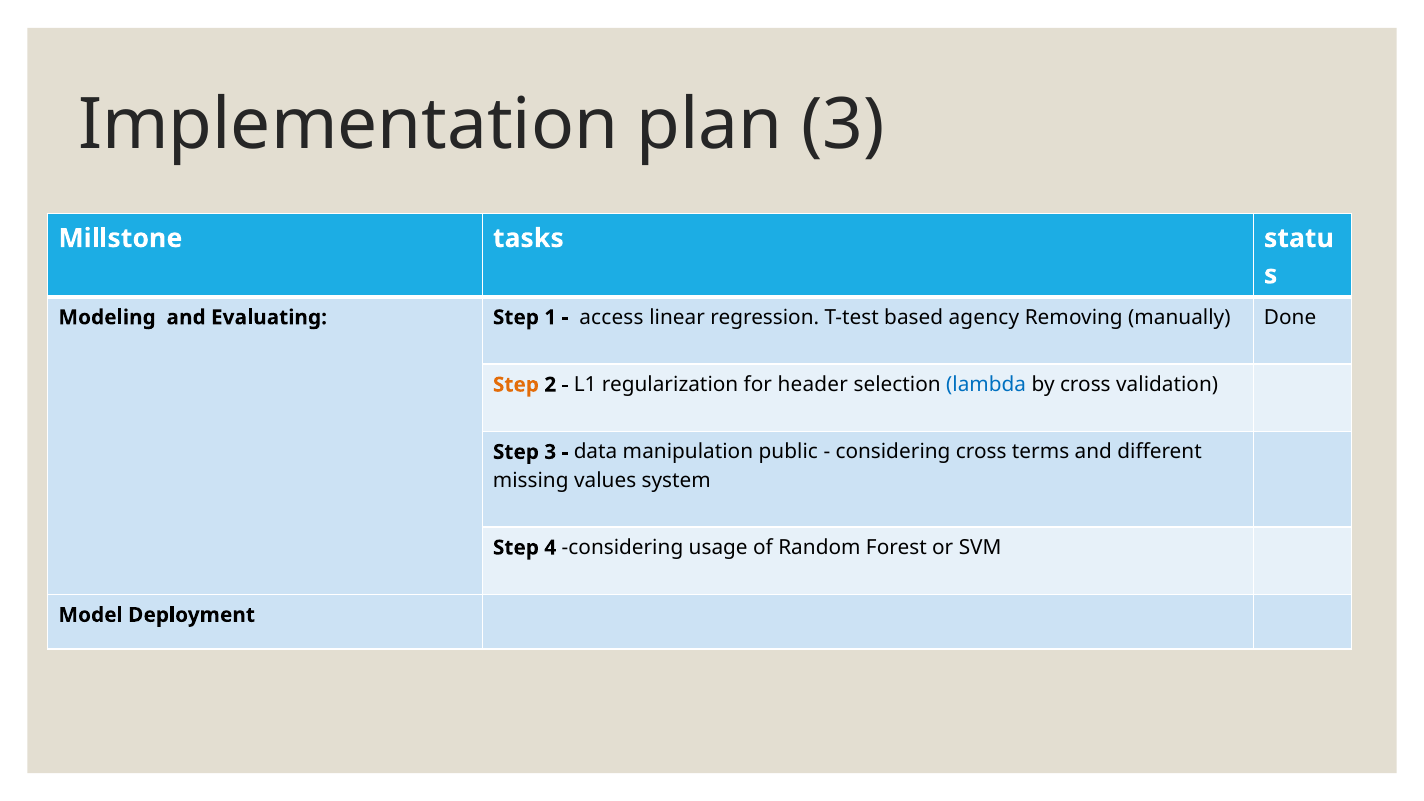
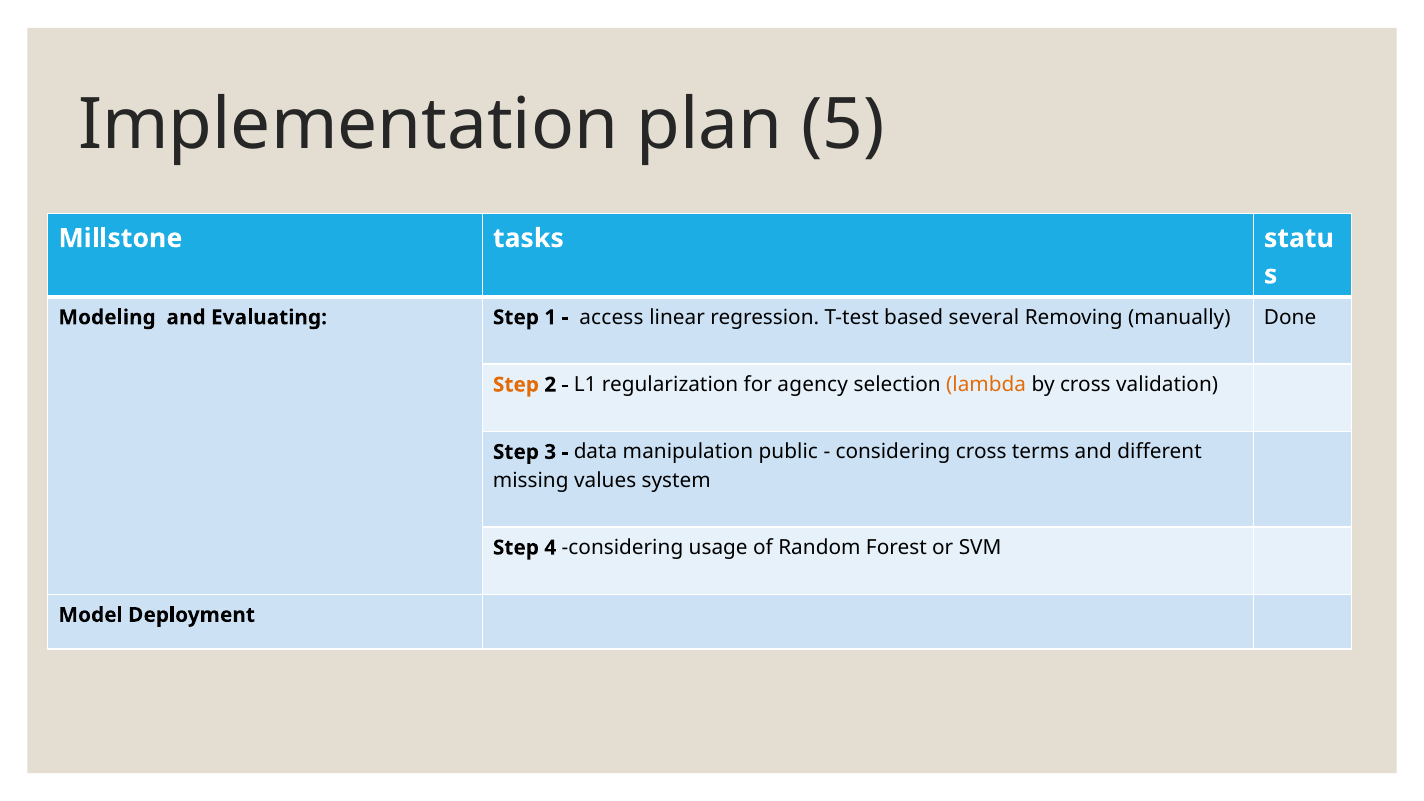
plan 3: 3 -> 5 (843, 125)
agency: agency -> several (984, 317)
header: header -> agency (813, 385)
lambda colour: blue -> orange (986, 385)
